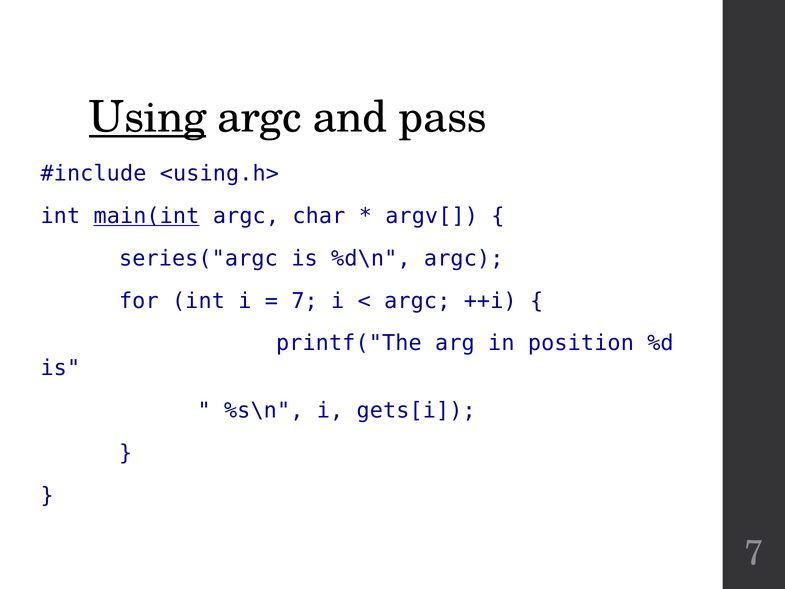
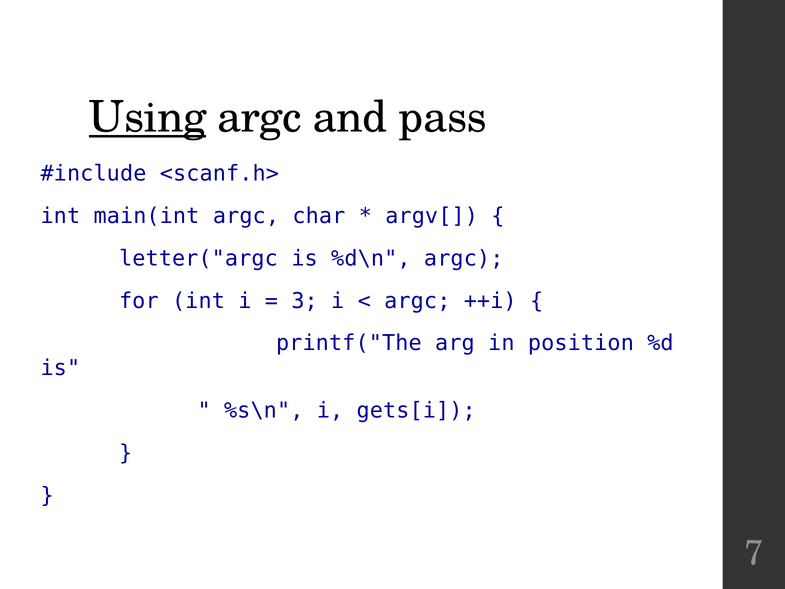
<using.h>: <using.h> -> <scanf.h> (219, 174)
main(int underline: present -> none (146, 216)
series("argc: series("argc -> letter("argc (198, 258)
7: 7 -> 3 (305, 301)
